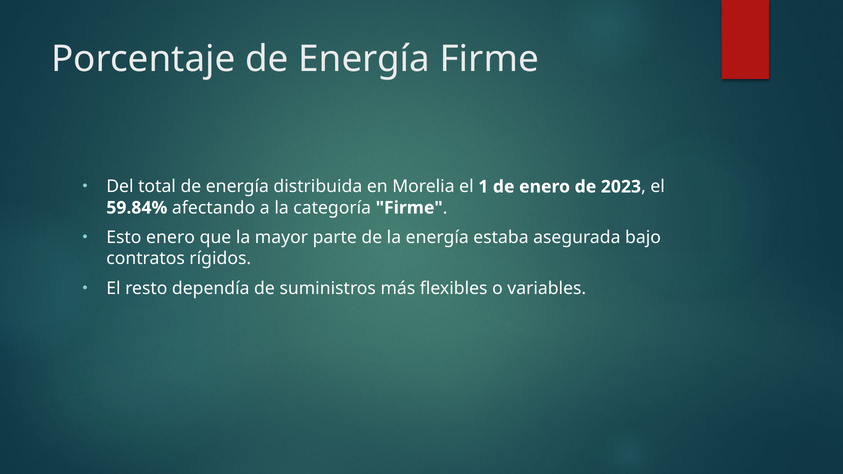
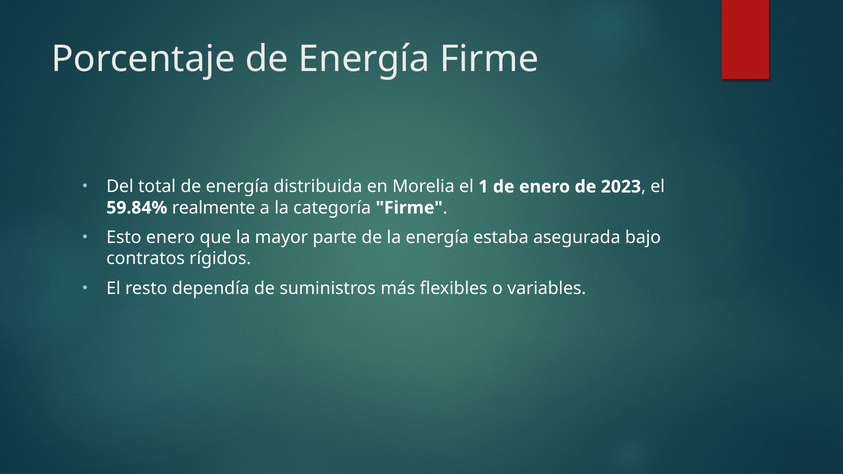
afectando: afectando -> realmente (214, 208)
